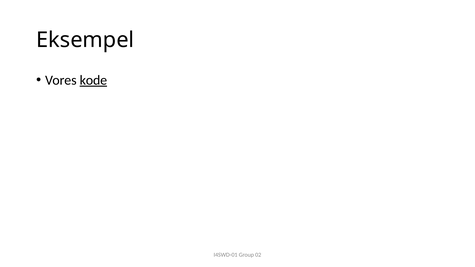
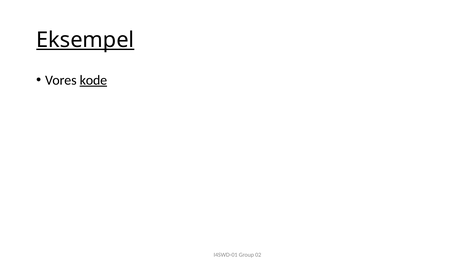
Eksempel underline: none -> present (85, 40)
